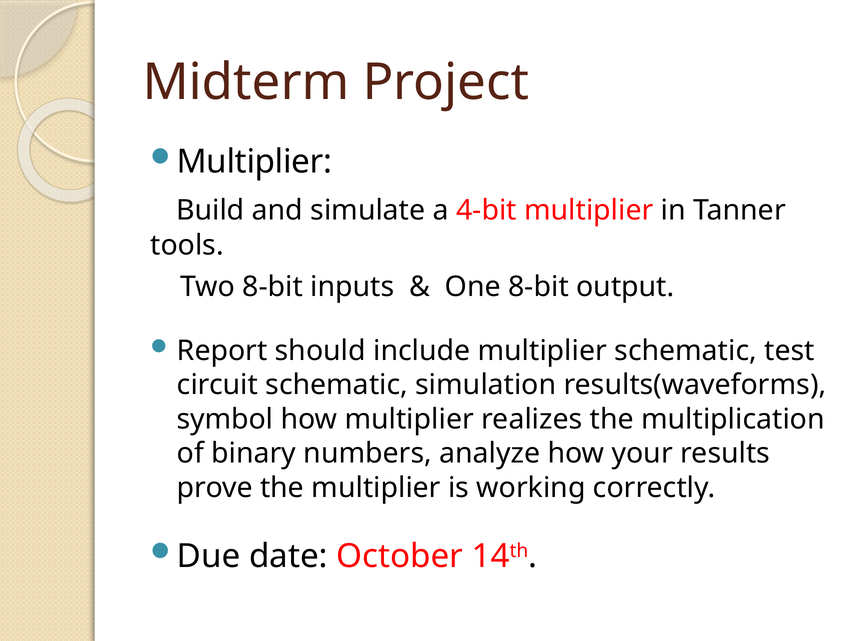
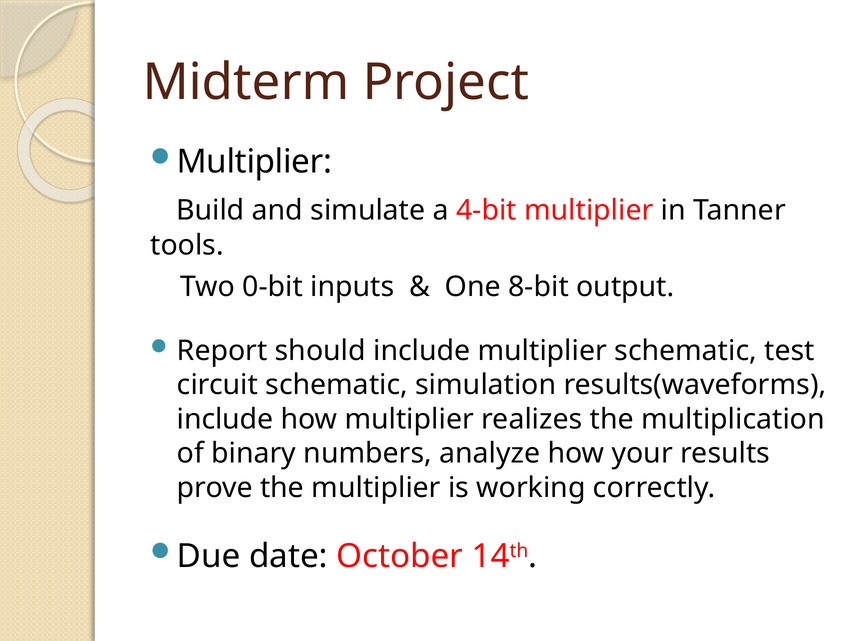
Two 8-bit: 8-bit -> 0-bit (273, 287)
symbol: symbol -> include (225, 419)
